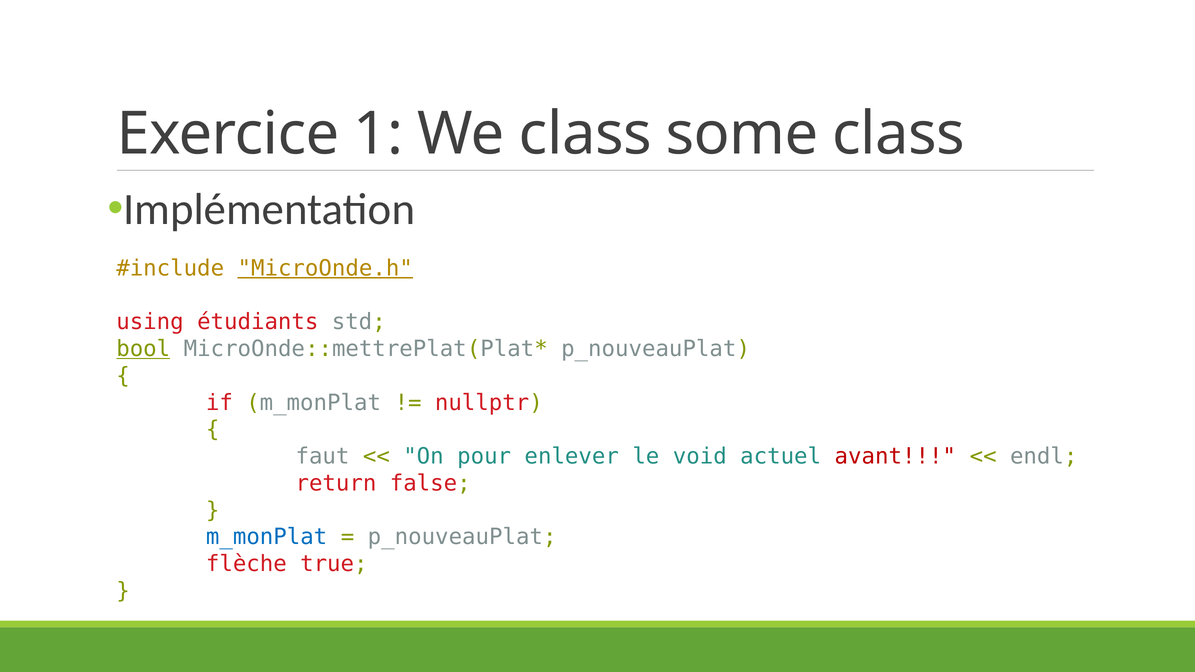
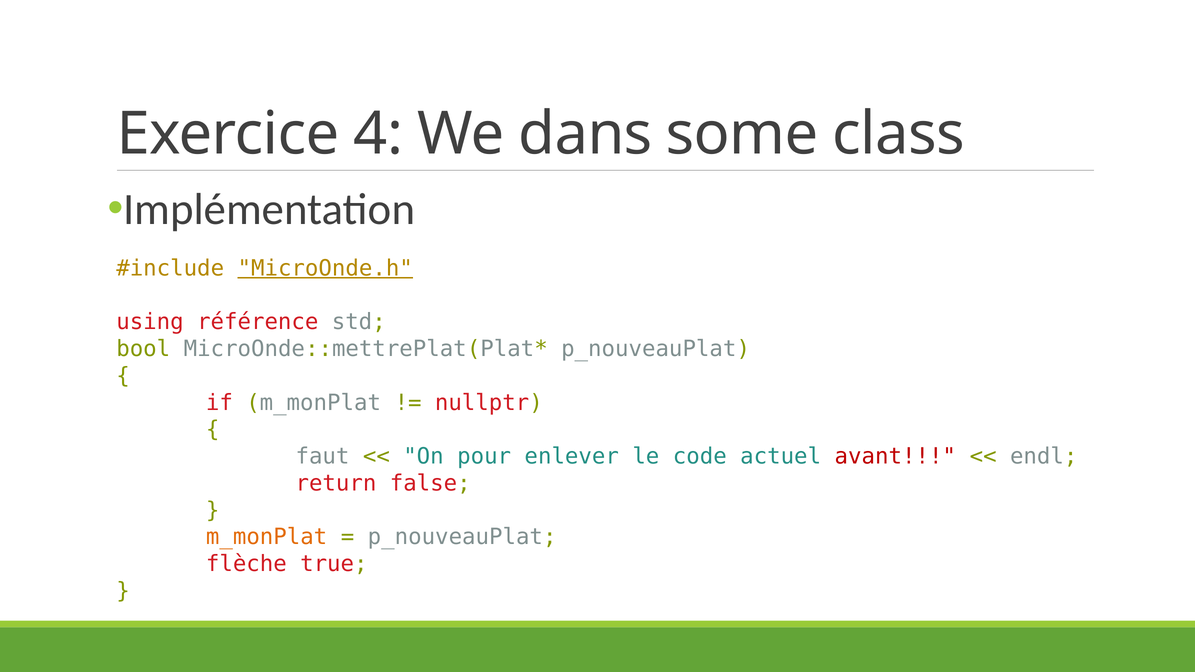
1: 1 -> 4 (378, 134)
We class: class -> dans (585, 134)
étudiants: étudiants -> référence (258, 322)
bool underline: present -> none (143, 349)
void: void -> code (700, 457)
m_monPlat colour: blue -> orange (267, 537)
